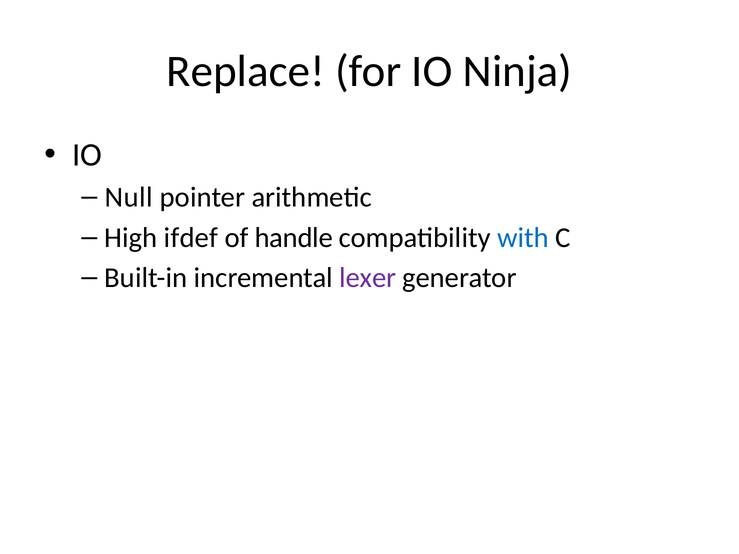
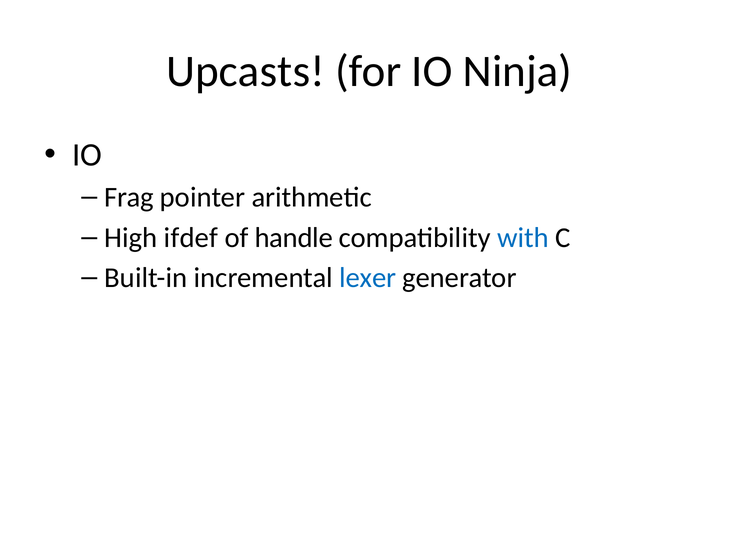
Replace: Replace -> Upcasts (246, 72)
Null: Null -> Frag (129, 197)
lexer colour: purple -> blue (368, 278)
